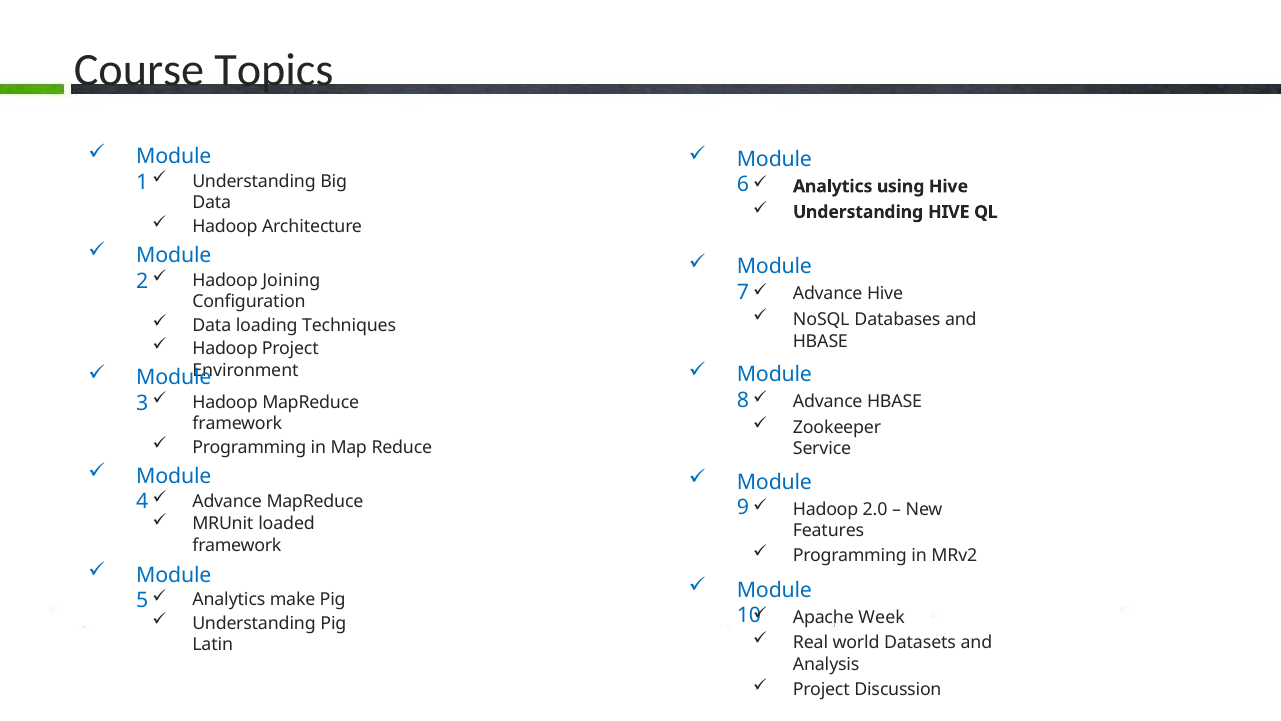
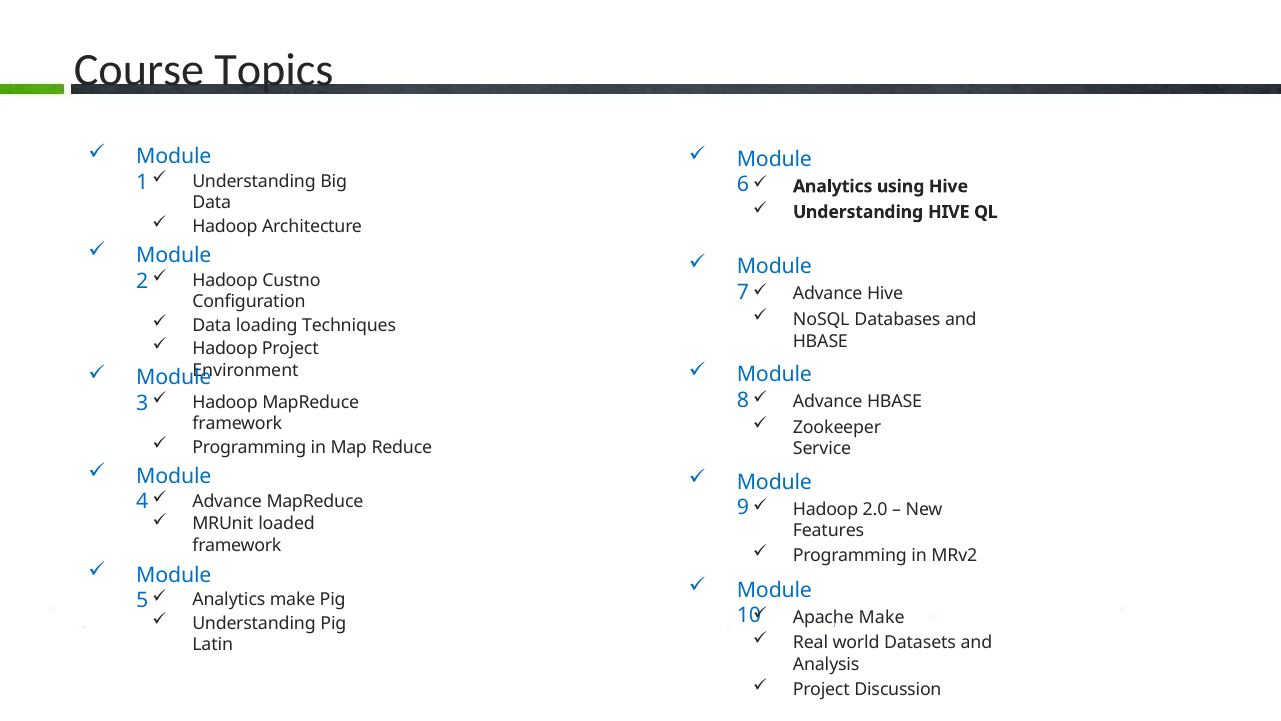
Joining: Joining -> Custno (291, 280)
Apache Week: Week -> Make (882, 617)
